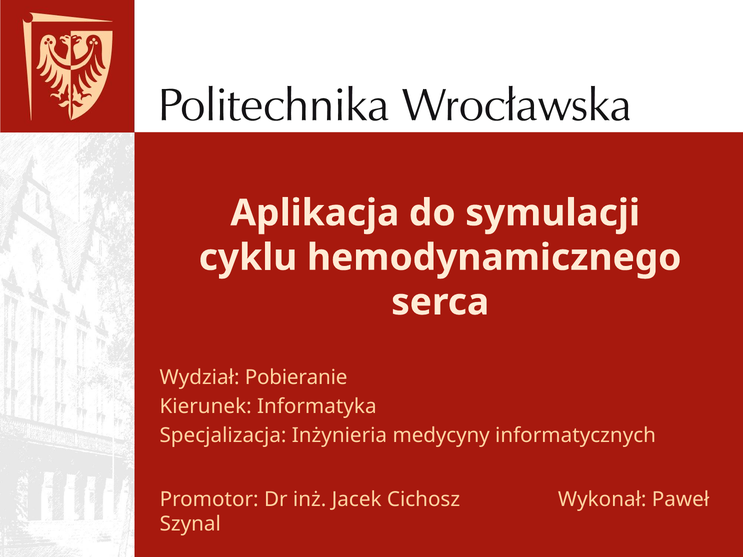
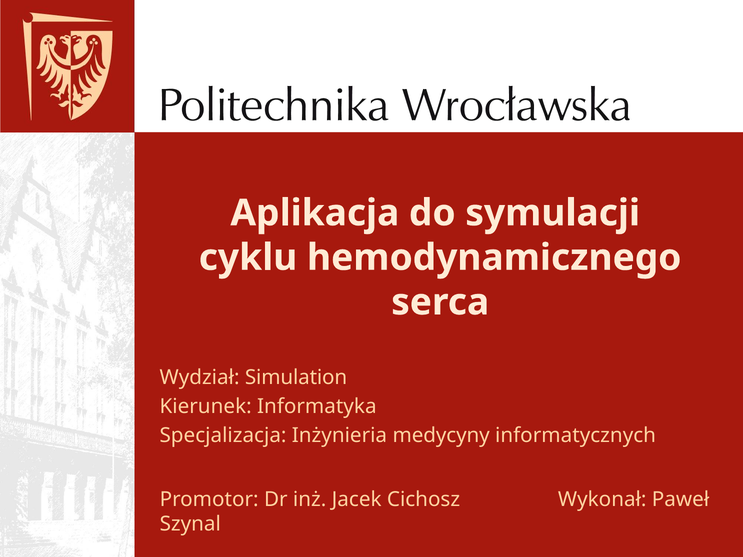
Pobieranie: Pobieranie -> Simulation (296, 378)
